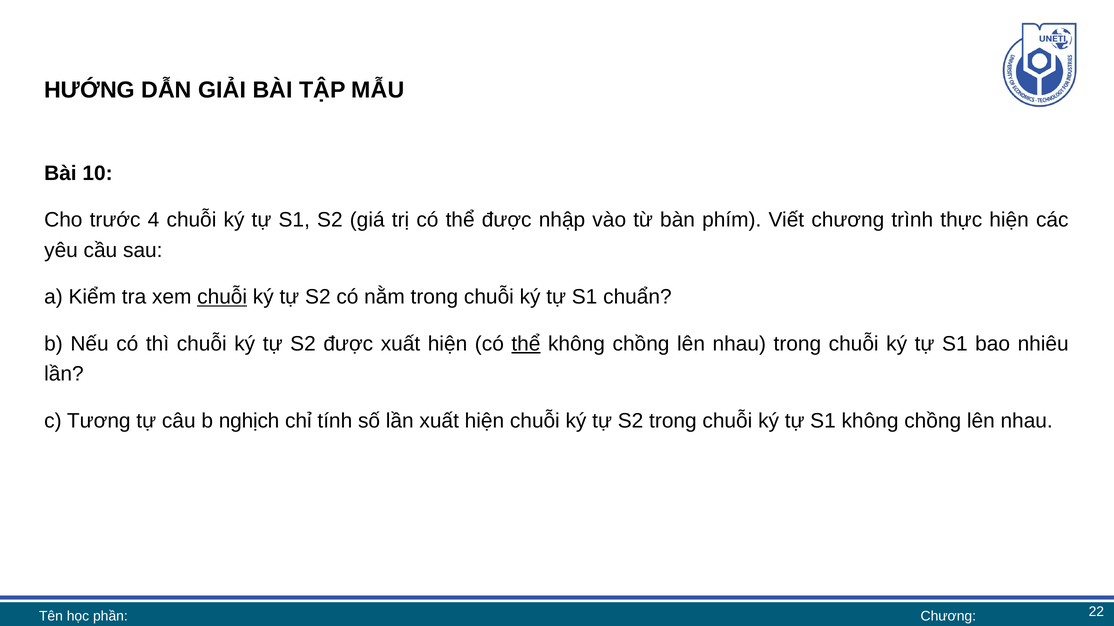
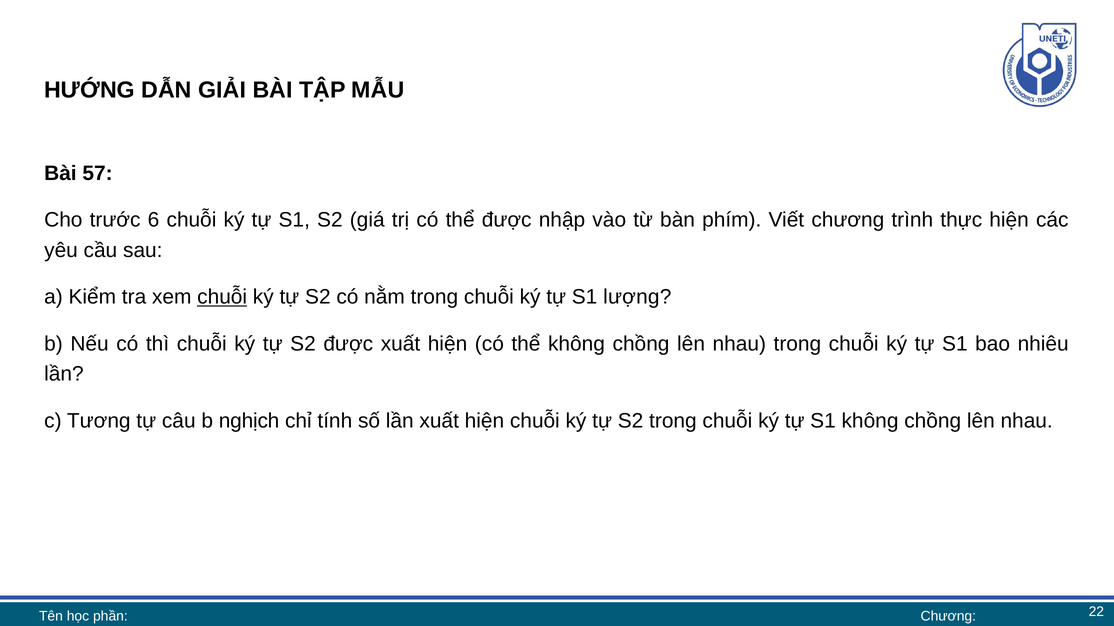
10: 10 -> 57 (98, 173)
4: 4 -> 6 (153, 220)
chuẩn: chuẩn -> lượng (637, 297)
thể underline: present -> none (526, 344)
